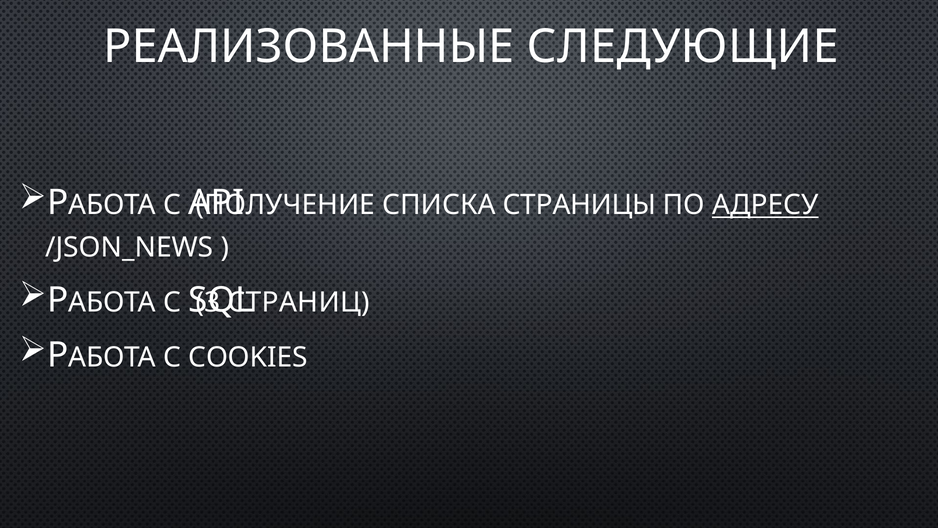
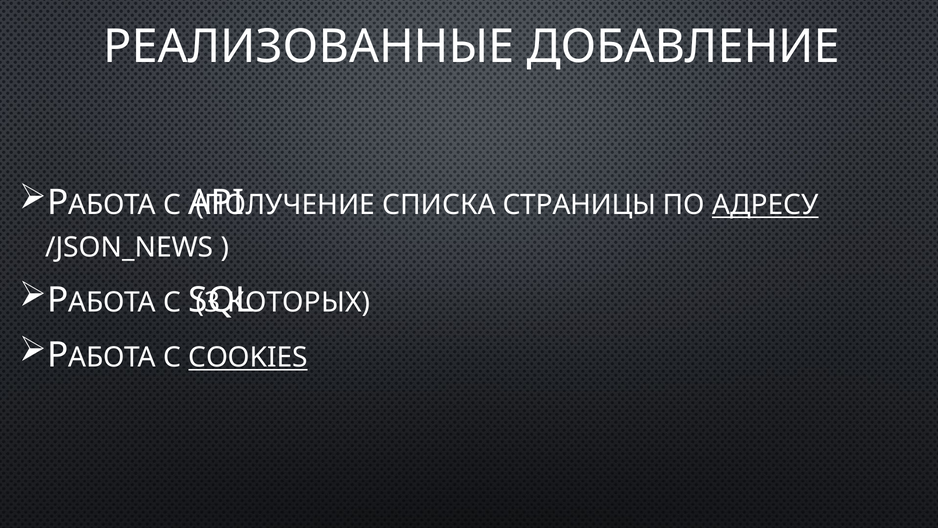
СЛЕДУЮЩИЕ: СЛЕДУЮЩИЕ -> ДОБАВЛЕНИЕ (683, 47)
СТРАНИЦ: СТРАНИЦ -> КОТОРЫХ (299, 302)
COOKIES underline: none -> present (248, 357)
